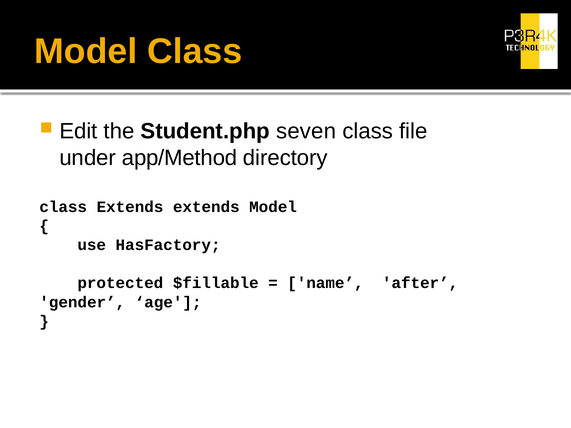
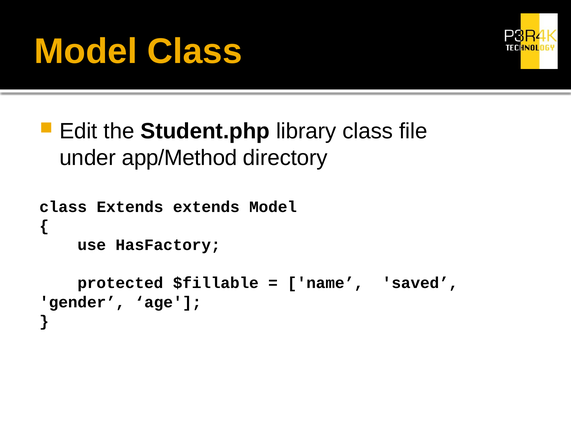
seven: seven -> library (306, 131)
after: after -> saved (420, 283)
